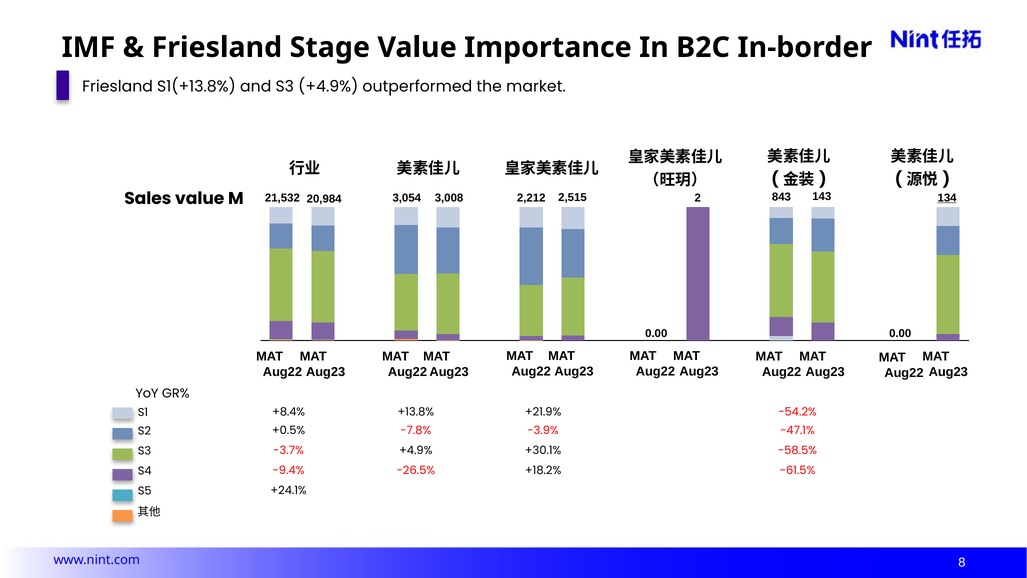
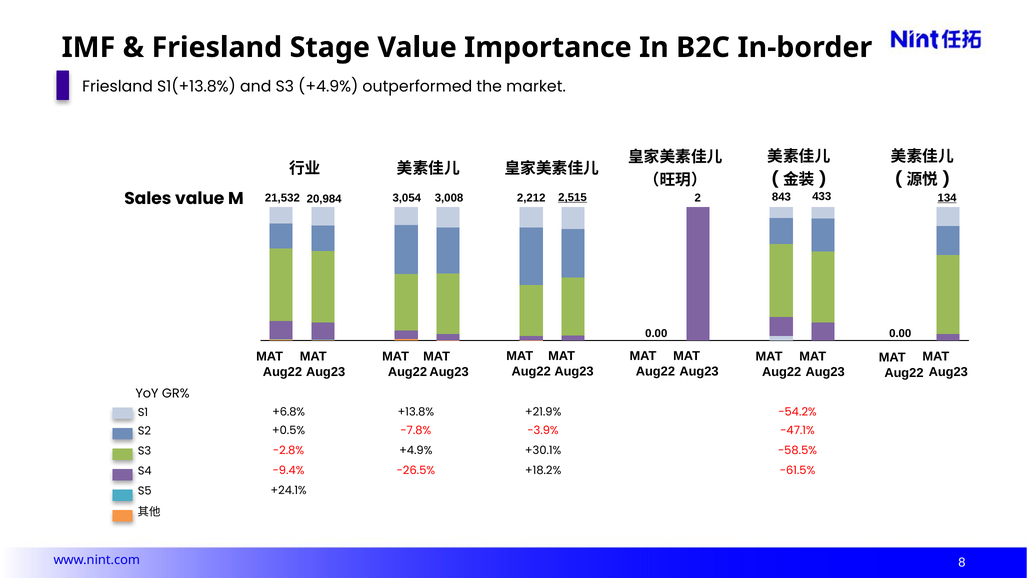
2,515 underline: none -> present (572, 197)
143: 143 -> 433 (822, 196)
+8.4%: +8.4% -> +6.8% (289, 412)
-3.7%: -3.7% -> -2.8% (289, 450)
